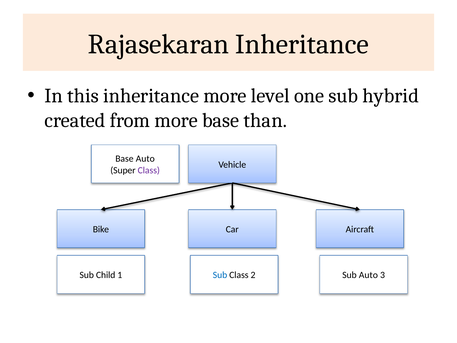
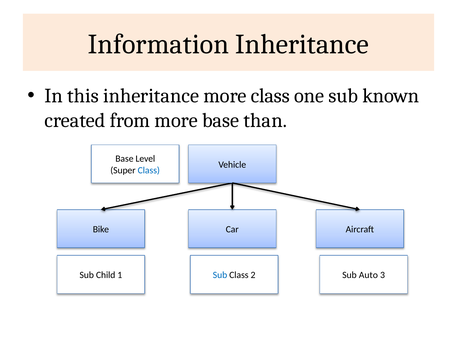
Rajasekaran: Rajasekaran -> Information (158, 44)
more level: level -> class (270, 96)
hybrid: hybrid -> known (391, 96)
Base Auto: Auto -> Level (145, 159)
Class colour: purple -> blue (149, 170)
